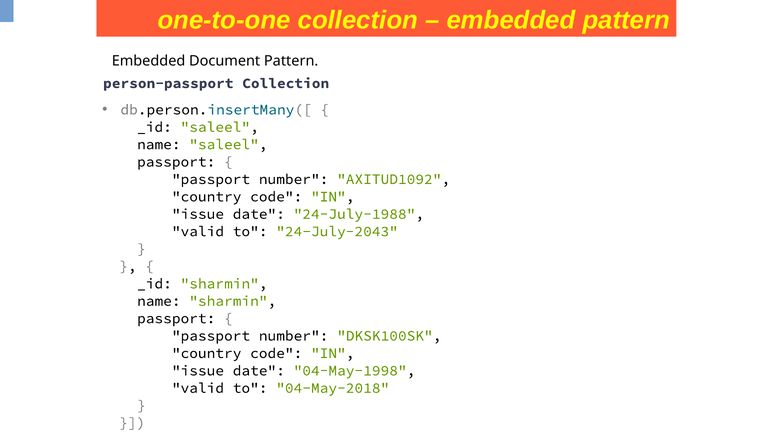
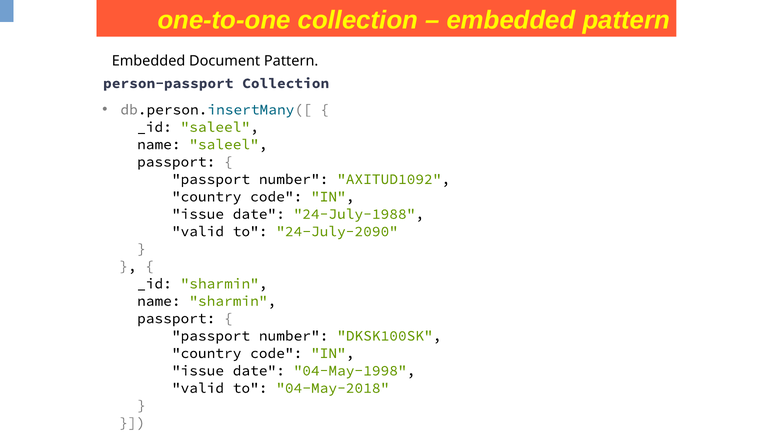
24-July-2043: 24-July-2043 -> 24-July-2090 (337, 231)
